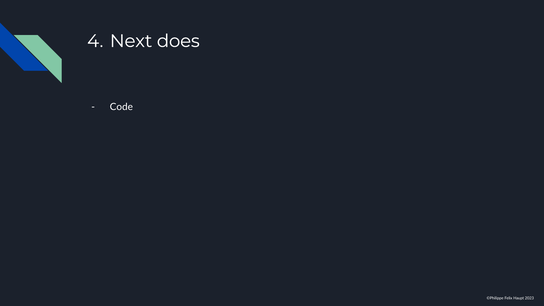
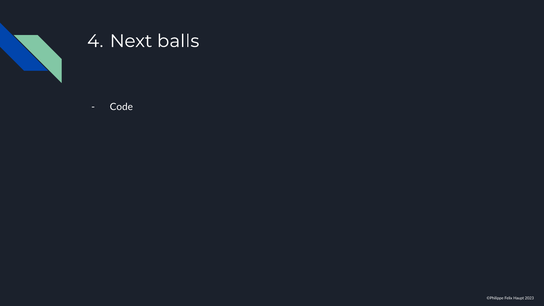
does: does -> balls (178, 41)
